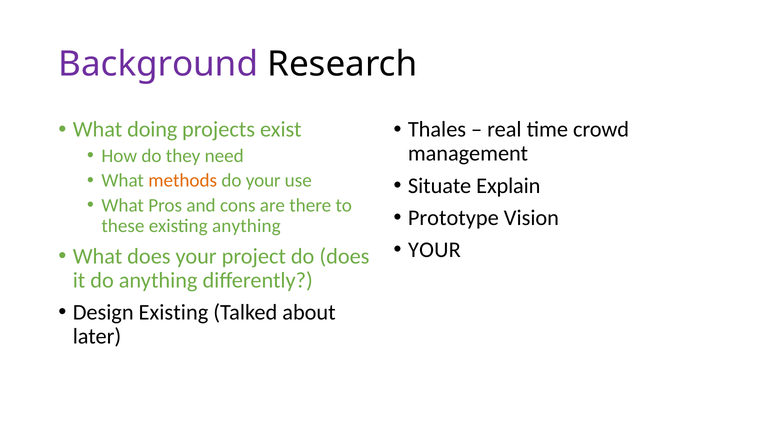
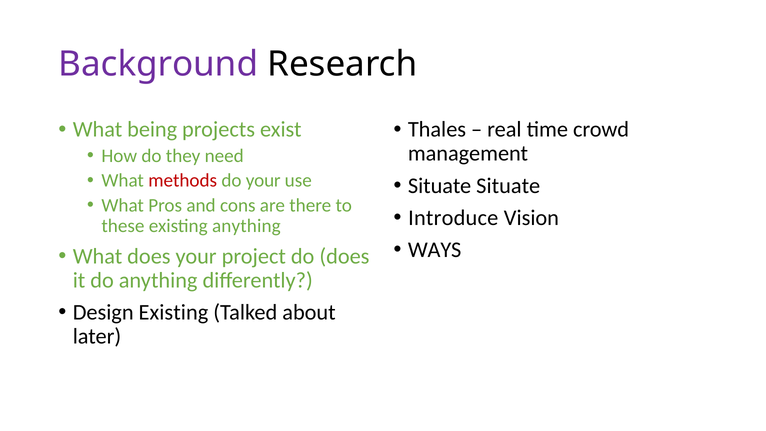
doing: doing -> being (152, 129)
methods colour: orange -> red (183, 181)
Situate Explain: Explain -> Situate (508, 186)
Prototype: Prototype -> Introduce (453, 218)
YOUR: YOUR -> WAYS (435, 250)
